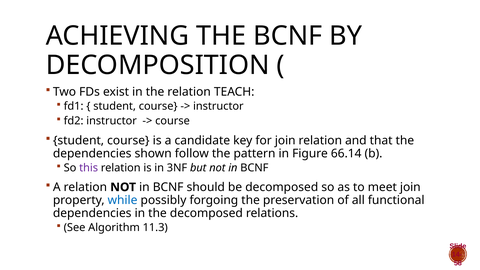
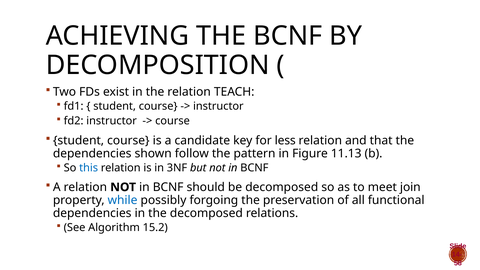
for join: join -> less (285, 140)
66.14: 66.14 -> 11.13 (346, 153)
this colour: purple -> blue (89, 168)
11.3: 11.3 -> 15.2 (155, 228)
